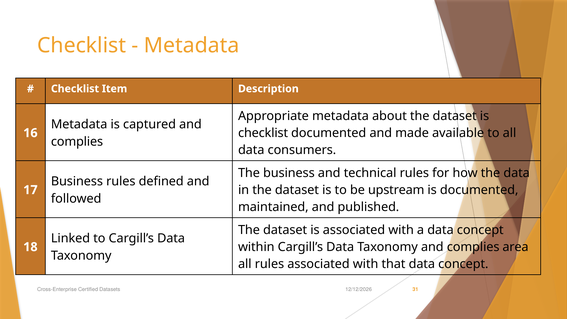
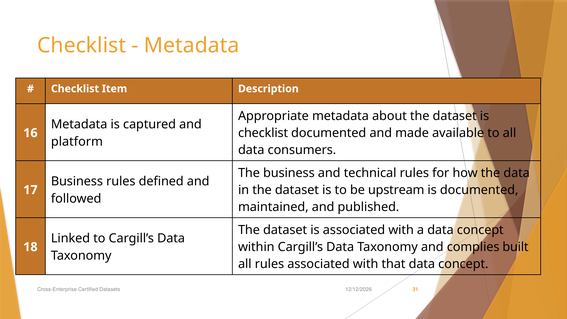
complies: complies -> platform (77, 142)
area: area -> built (515, 247)
